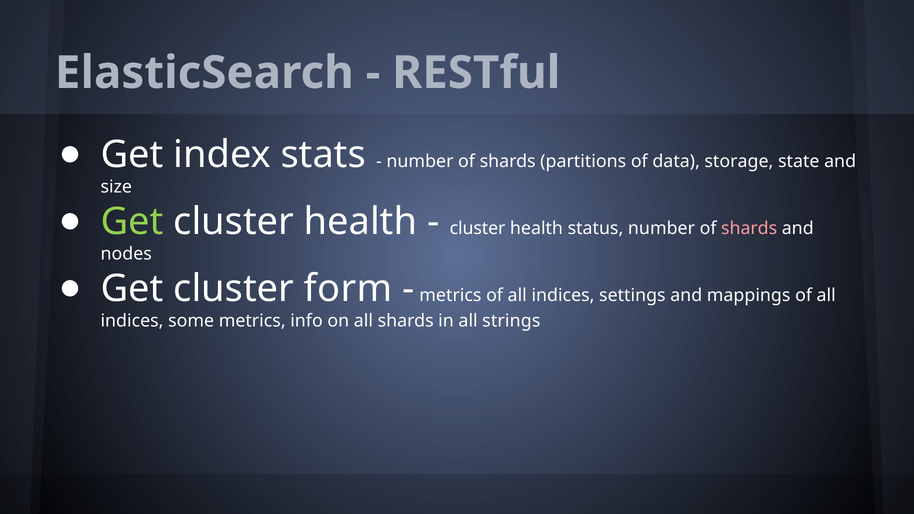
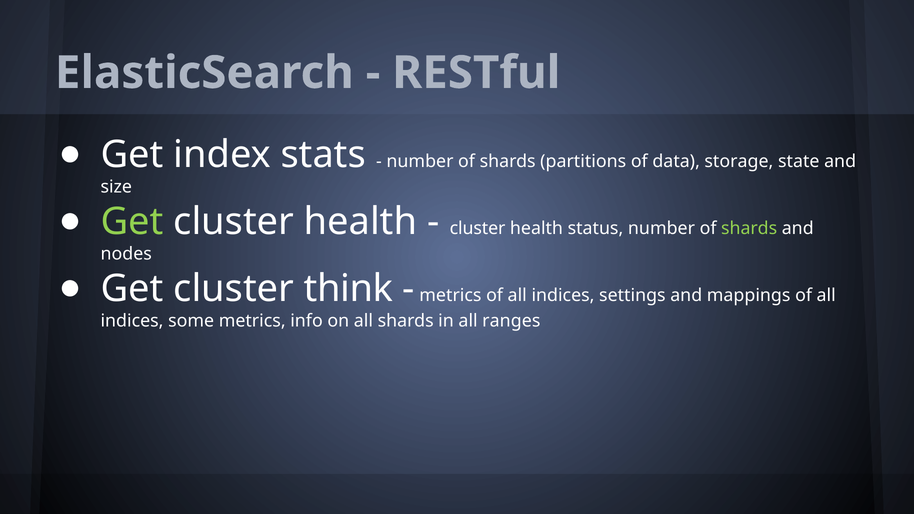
shards colour: pink -> light green (749, 228)
form: form -> think (348, 289)
strings: strings -> ranges (511, 321)
